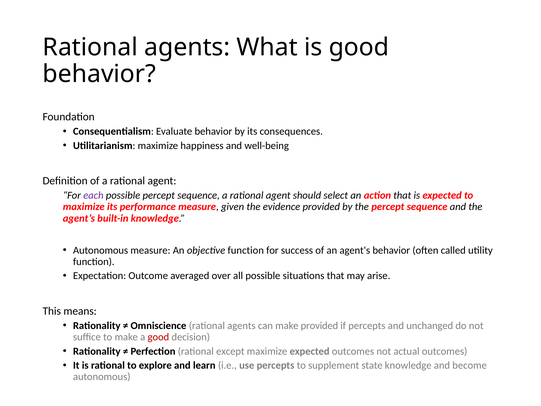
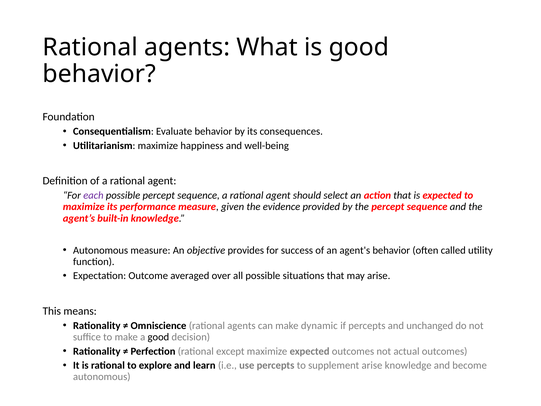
objective function: function -> provides (246, 250)
make provided: provided -> dynamic (319, 325)
good colour: red -> black (158, 337)
supplement state: state -> arise (372, 365)
